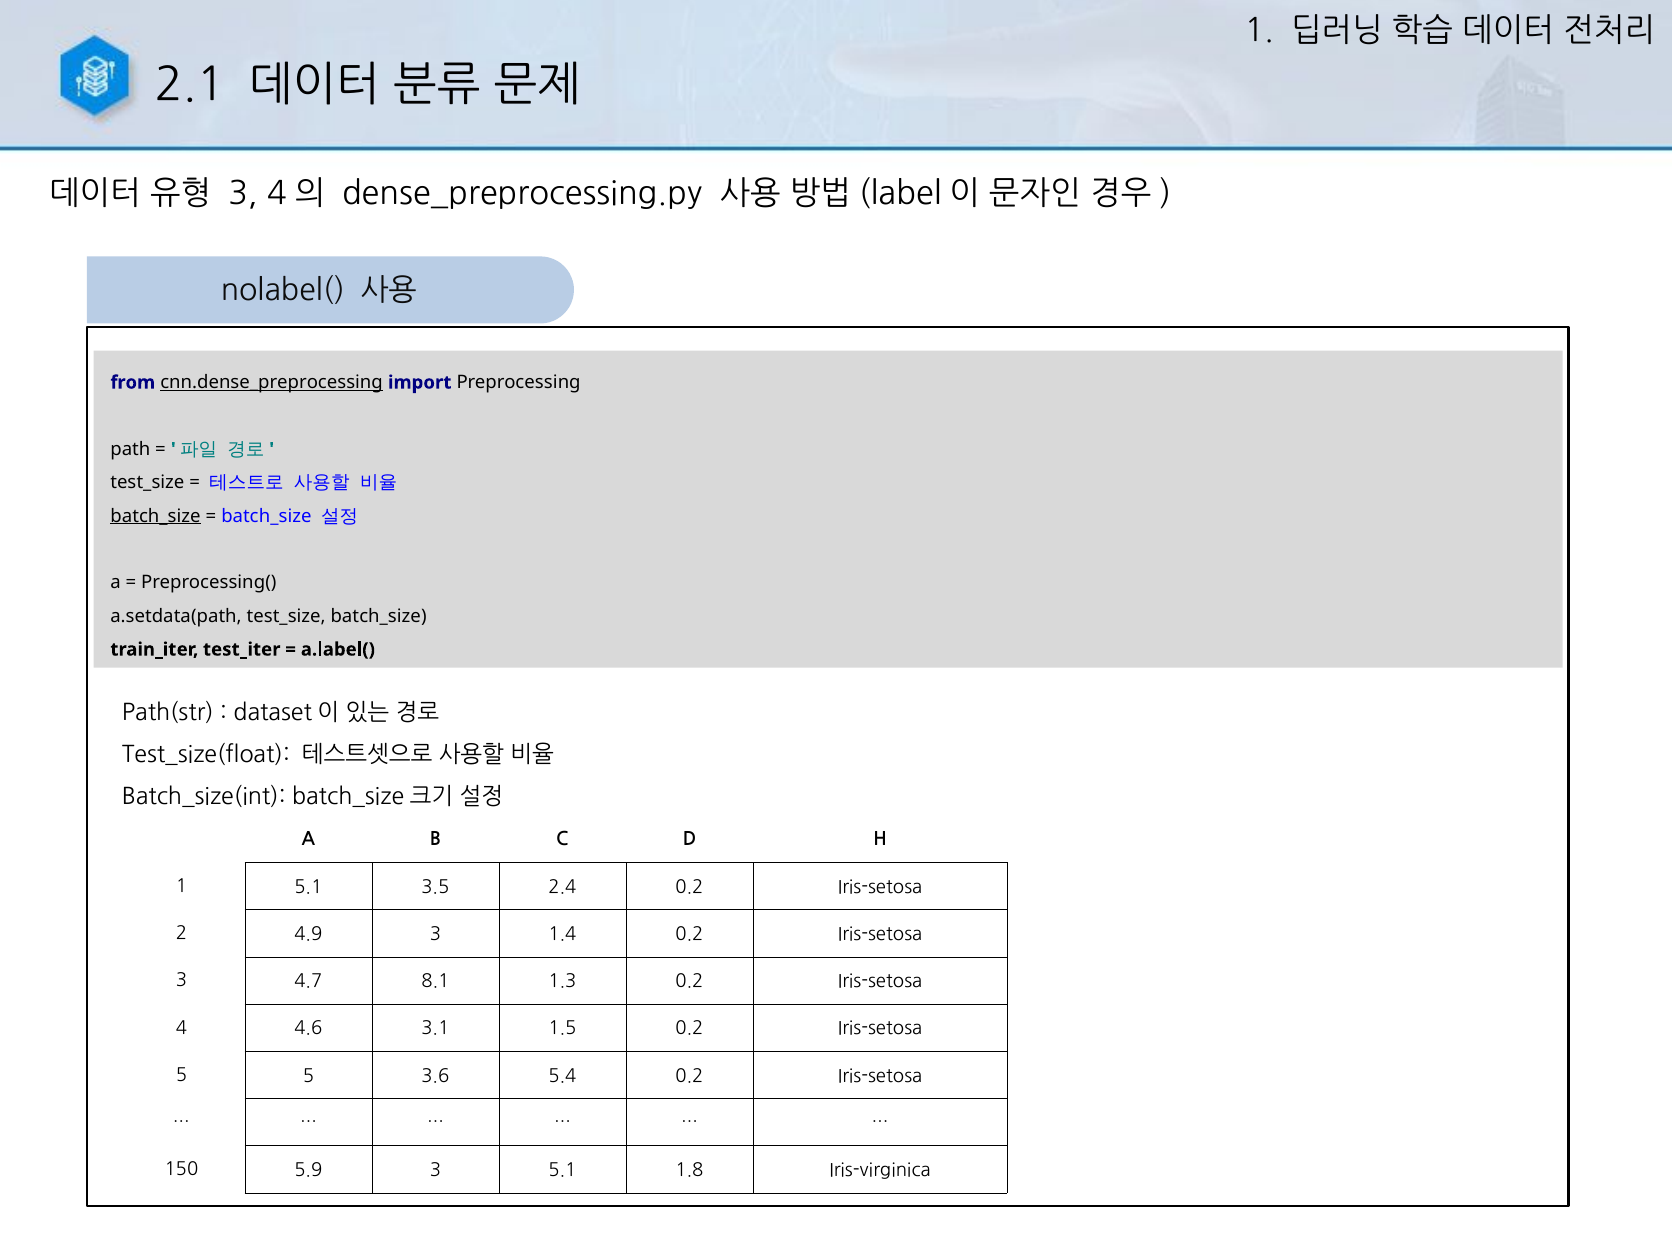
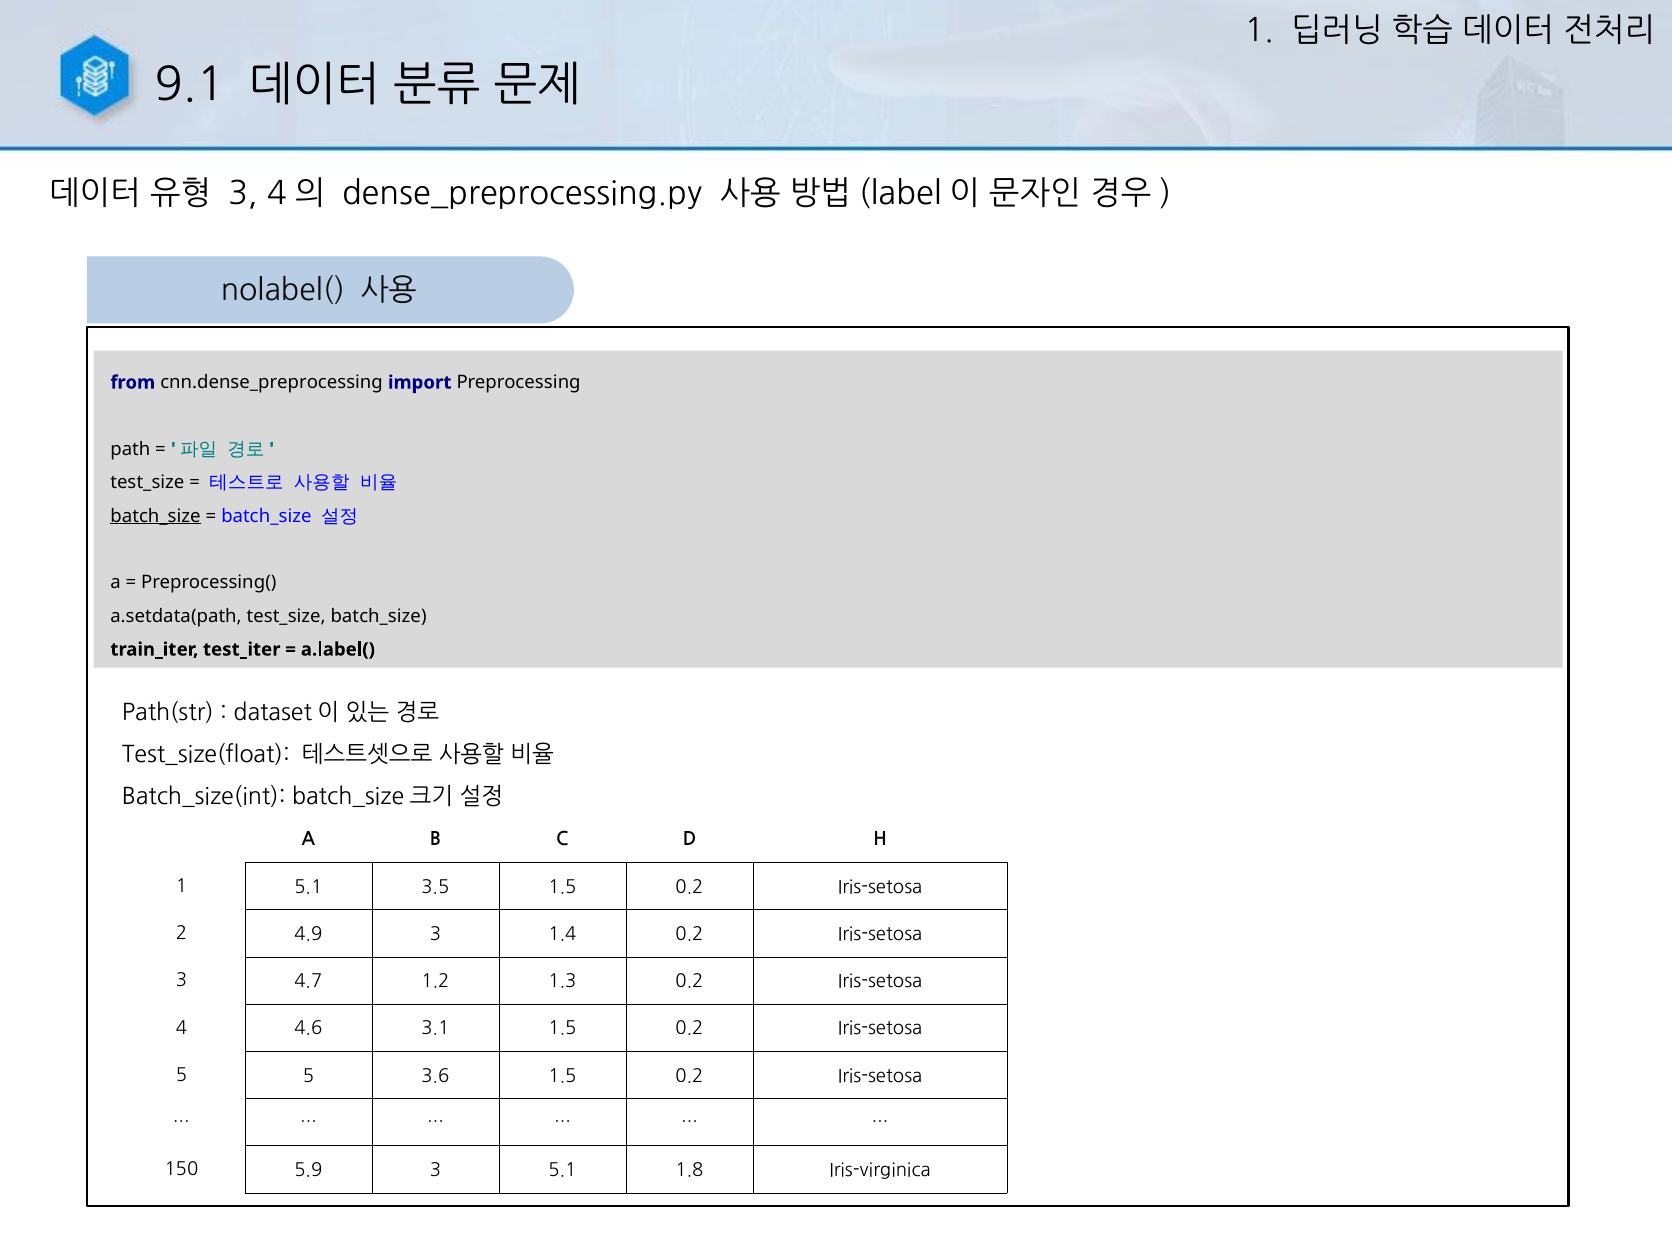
2.1: 2.1 -> 9.1 (190, 86)
cnn.dense_preprocessing underline: present -> none (272, 382)
3.5 2.4: 2.4 -> 1.5 (562, 887)
8.1: 8.1 -> 1.2 (435, 982)
3.6 5.4: 5.4 -> 1.5 (562, 1076)
